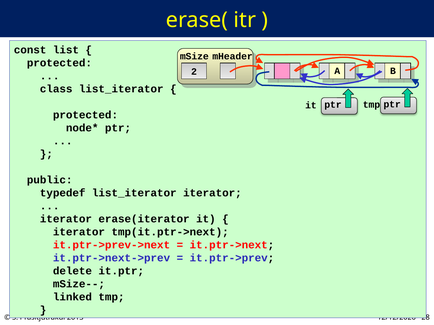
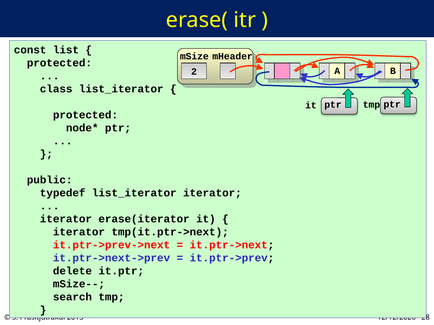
linked: linked -> search (72, 297)
